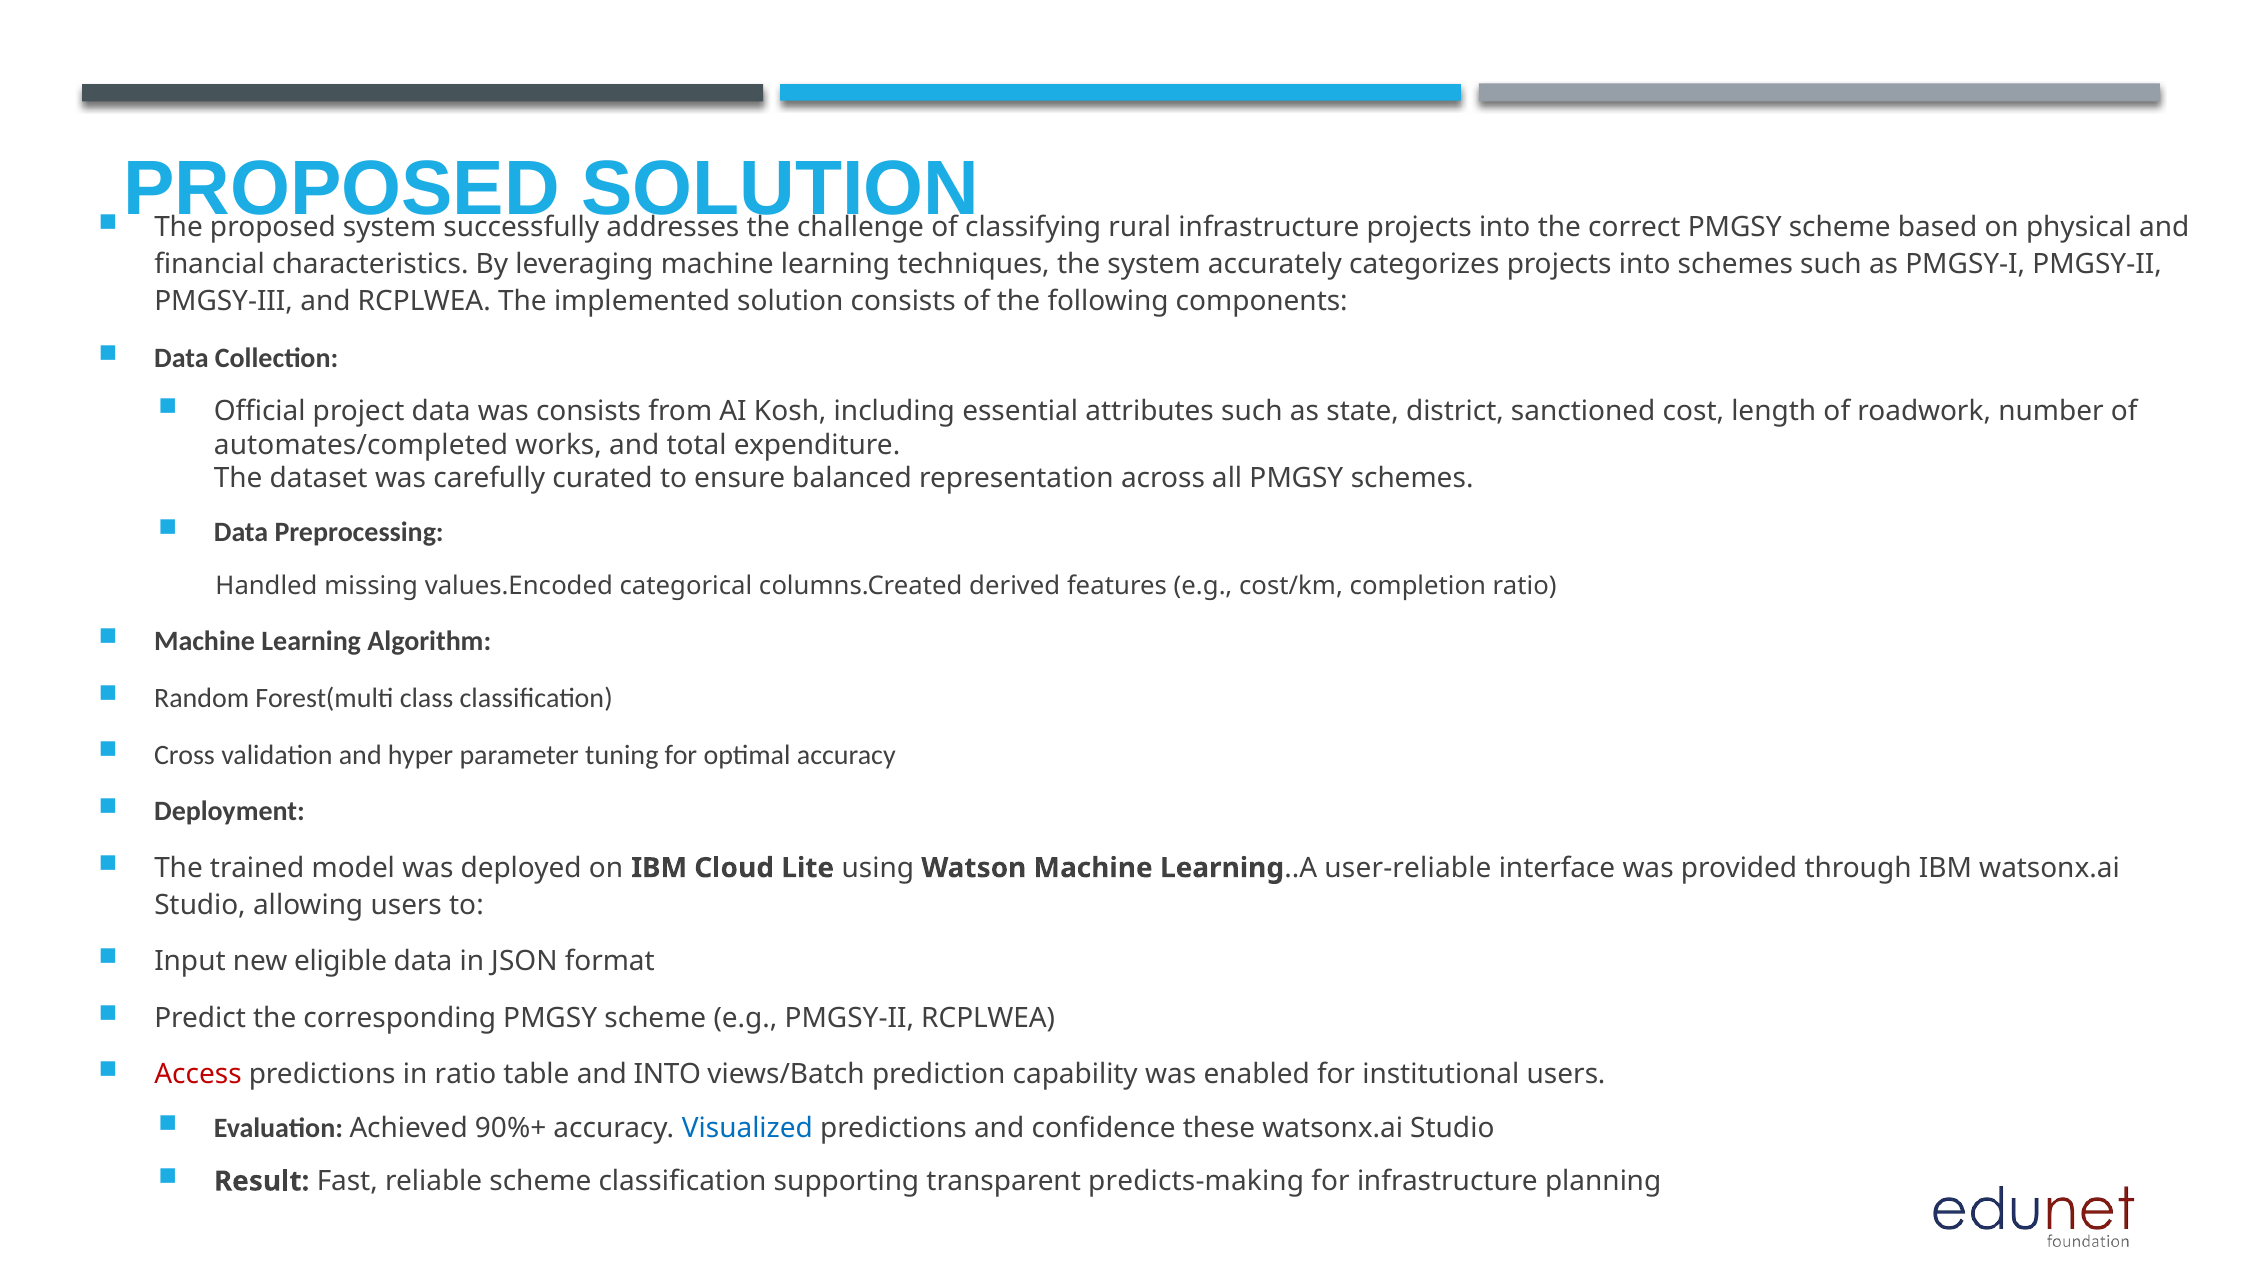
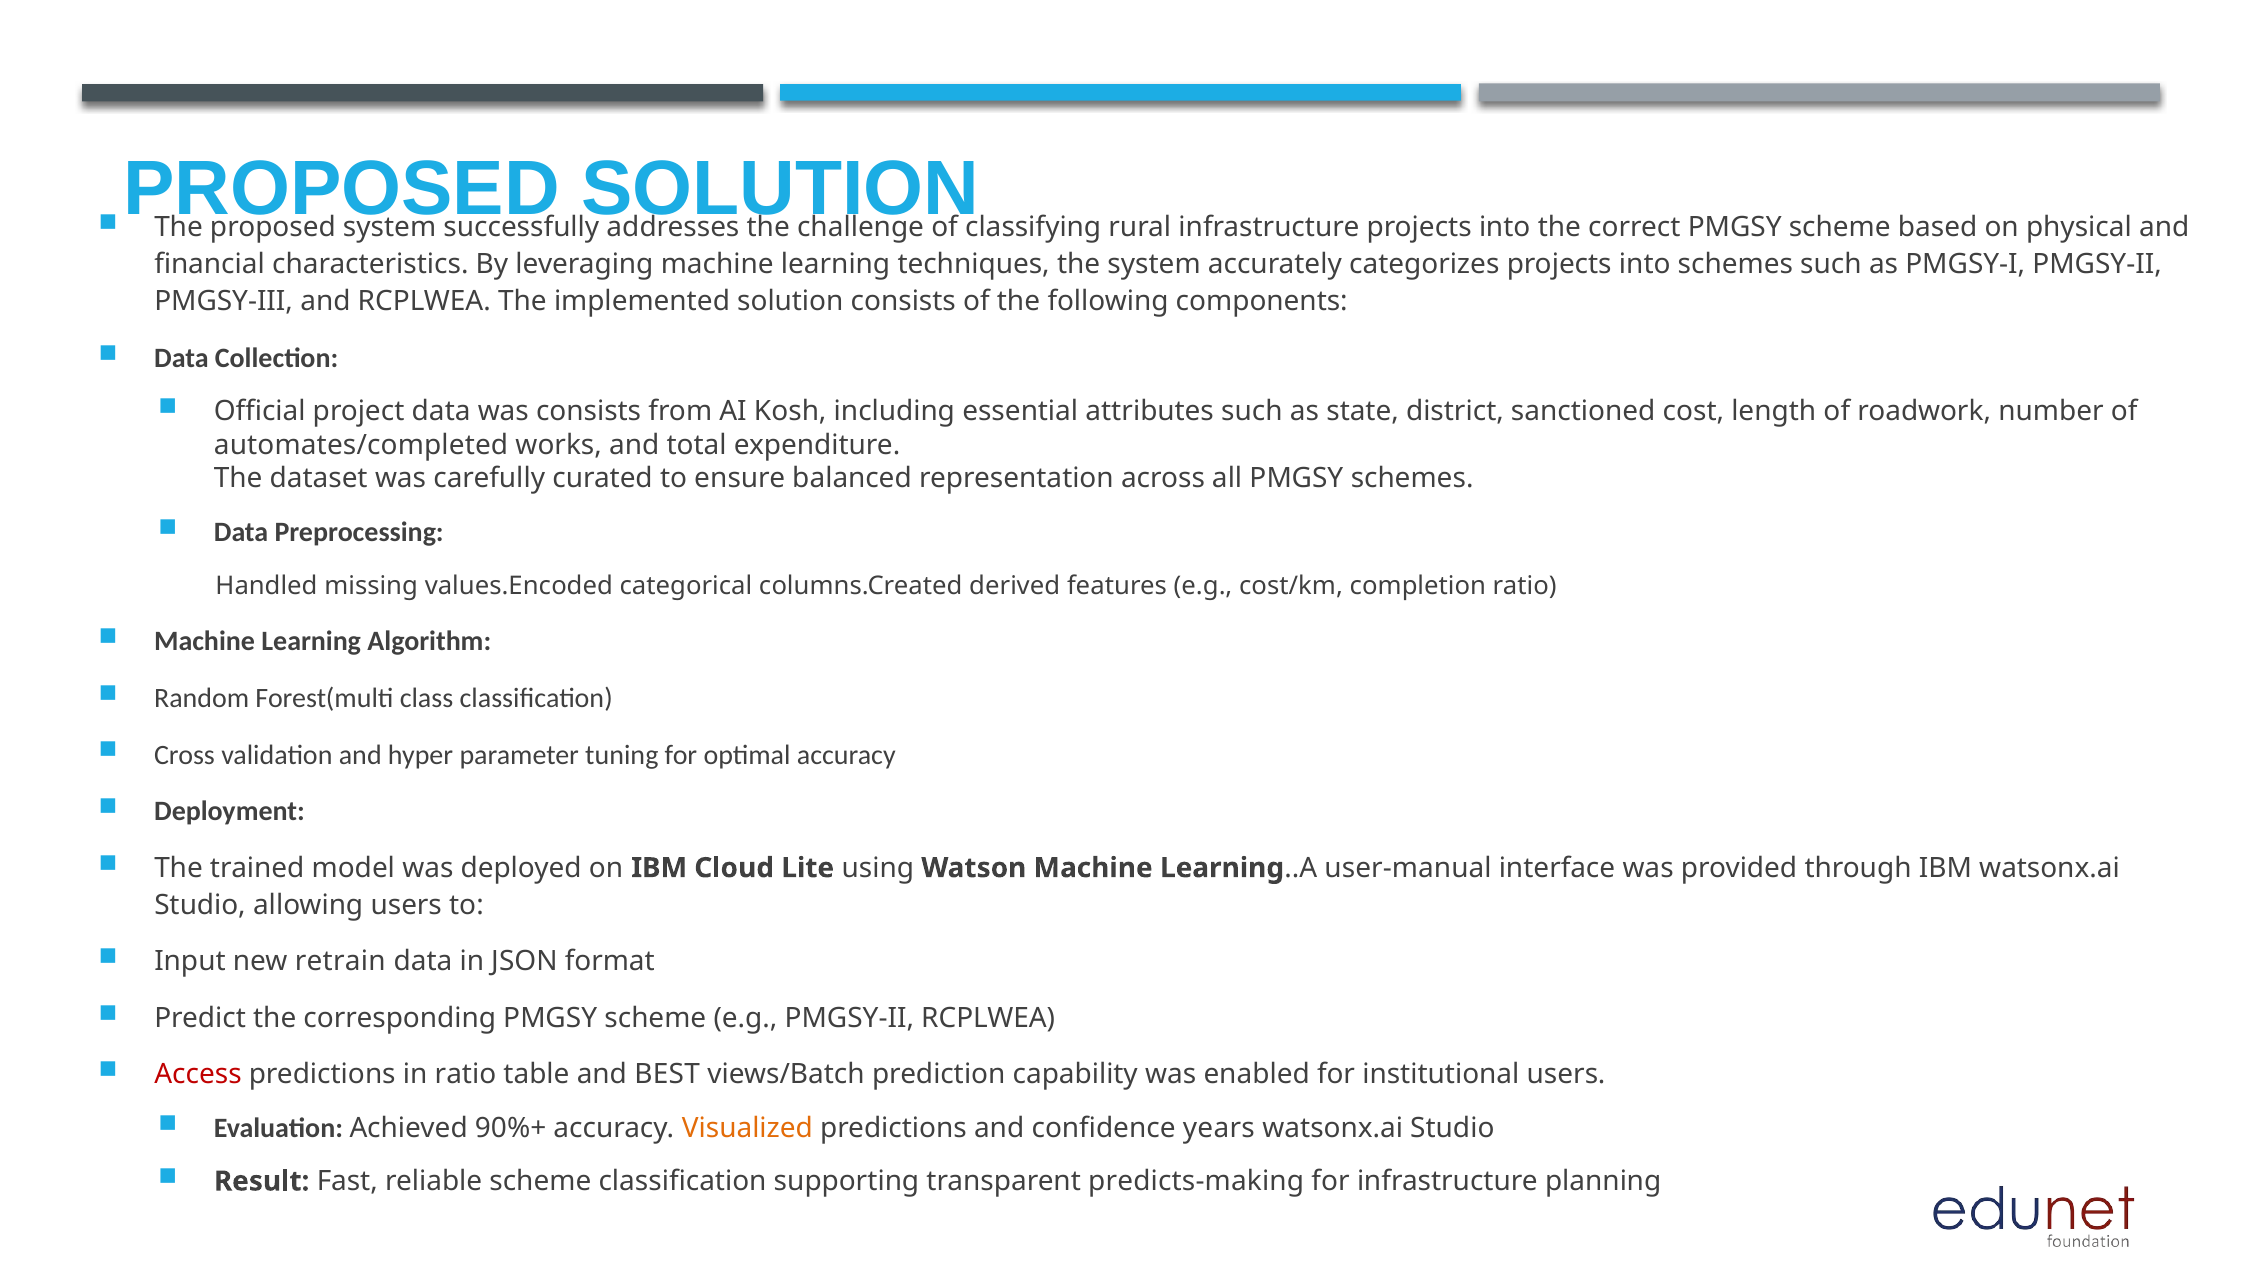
user-reliable: user-reliable -> user-manual (1408, 868)
eligible: eligible -> retrain (340, 962)
and INTO: INTO -> BEST (667, 1075)
Visualized colour: blue -> orange (747, 1128)
these: these -> years (1219, 1128)
